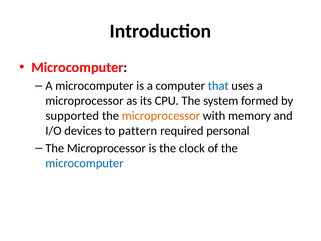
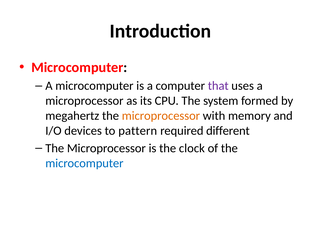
that colour: blue -> purple (218, 86)
supported: supported -> megahertz (72, 116)
personal: personal -> different (228, 131)
